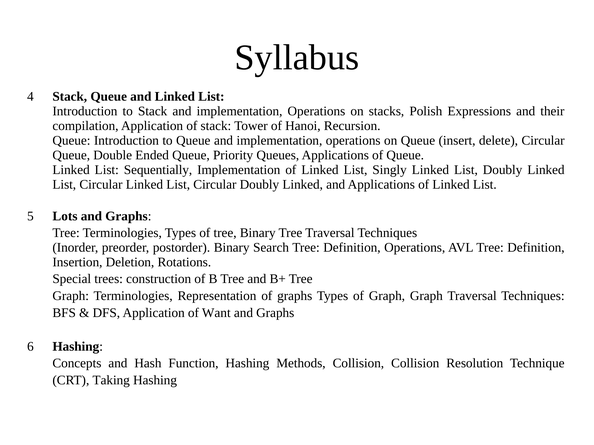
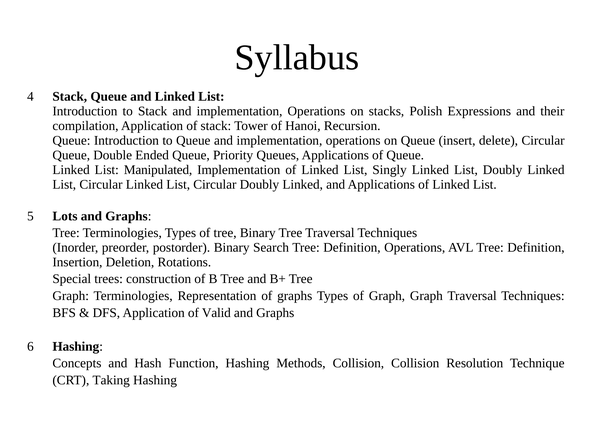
Sequentially: Sequentially -> Manipulated (158, 170)
Want: Want -> Valid (216, 313)
